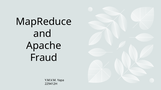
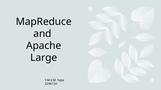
Fraud: Fraud -> Large (44, 58)
